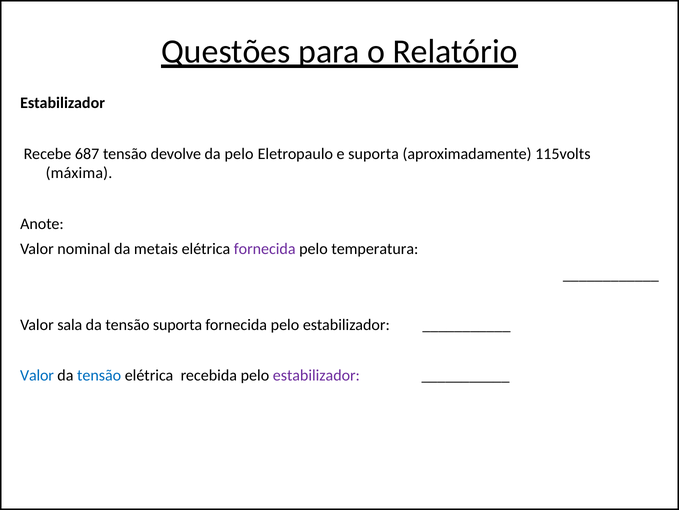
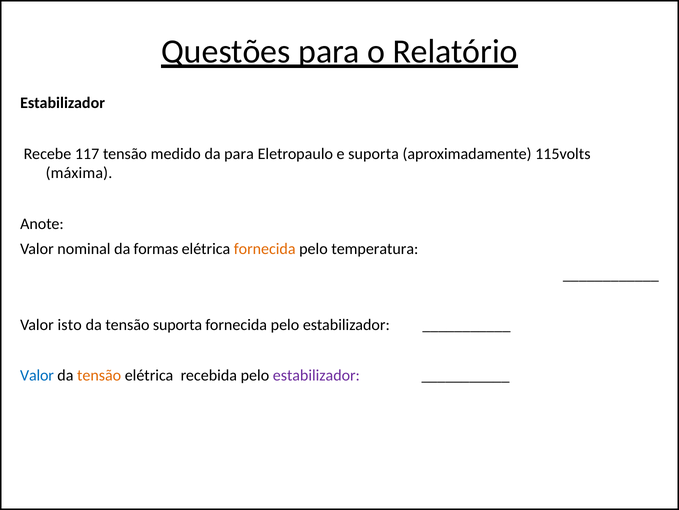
687: 687 -> 117 (87, 154)
devolve: devolve -> medido (176, 154)
da pelo: pelo -> para (239, 154)
metais: metais -> formas (156, 249)
fornecida colour: purple -> orange (265, 249)
sala: sala -> isto (70, 325)
tensão colour: blue -> orange (99, 375)
